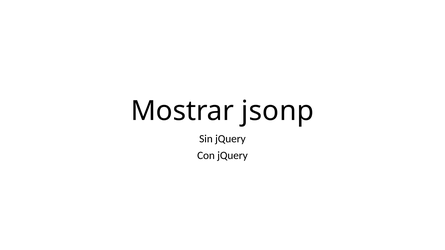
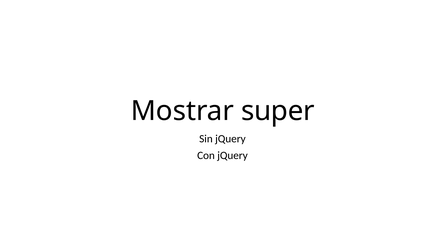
jsonp: jsonp -> super (278, 111)
